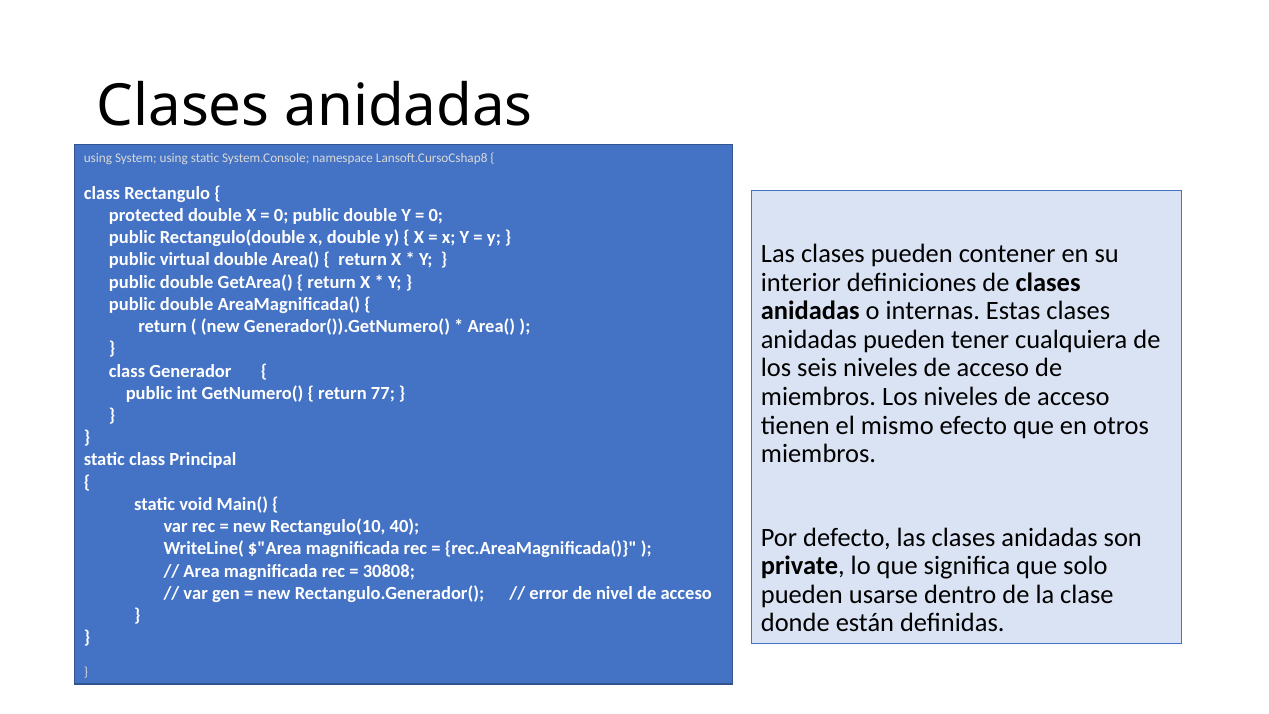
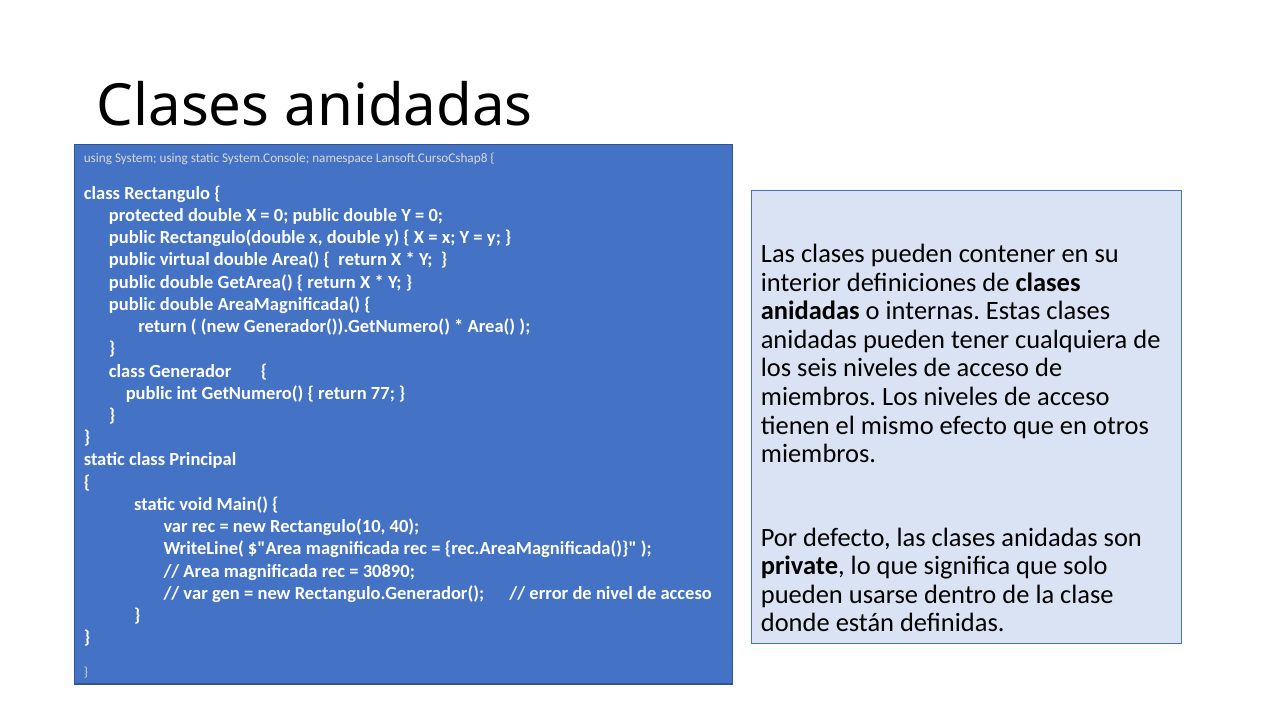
30808: 30808 -> 30890 (389, 571)
